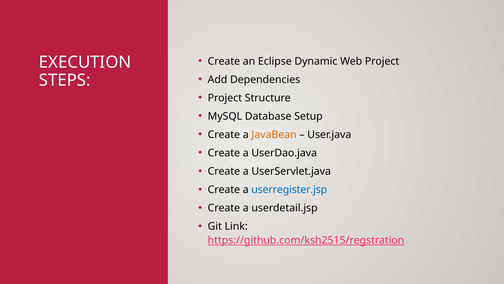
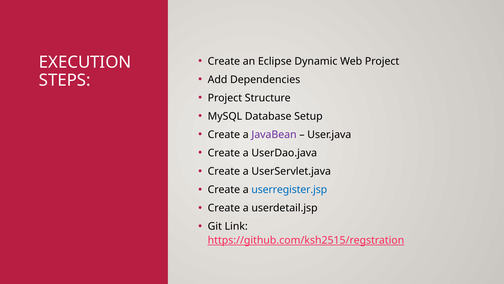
JavaBean colour: orange -> purple (274, 134)
